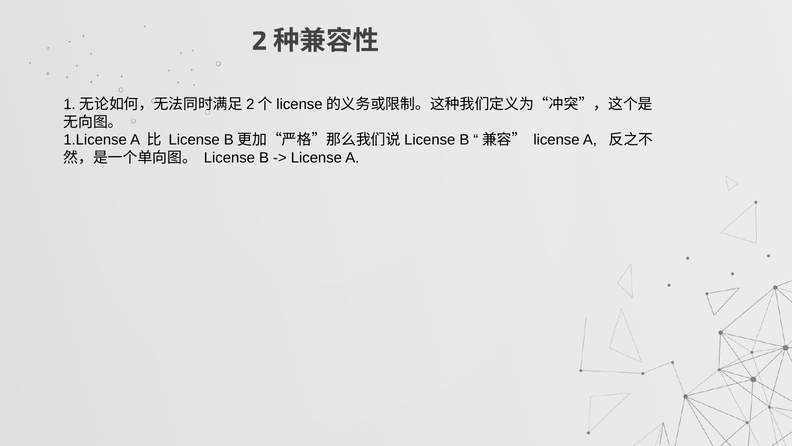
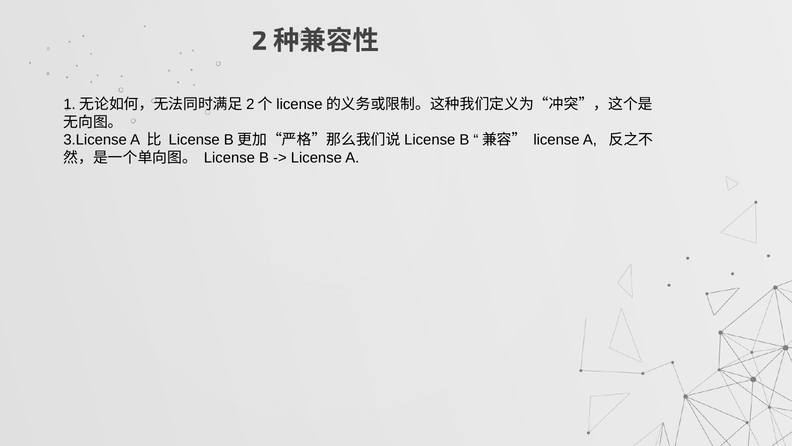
1.License: 1.License -> 3.License (95, 140)
